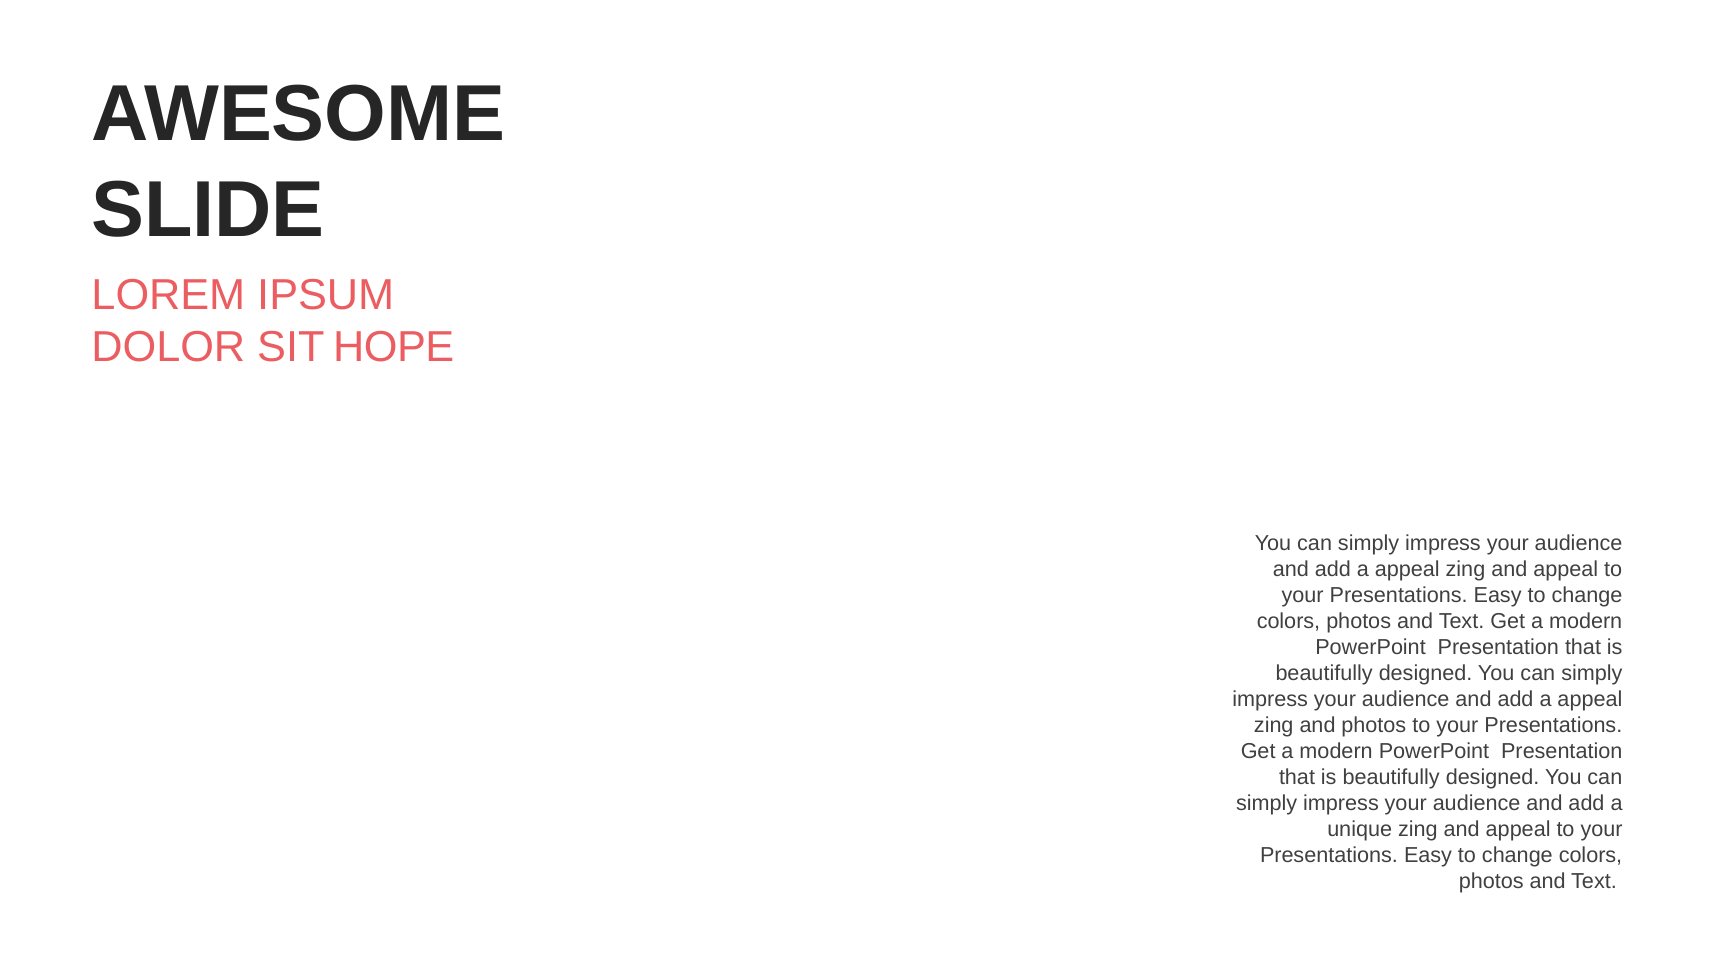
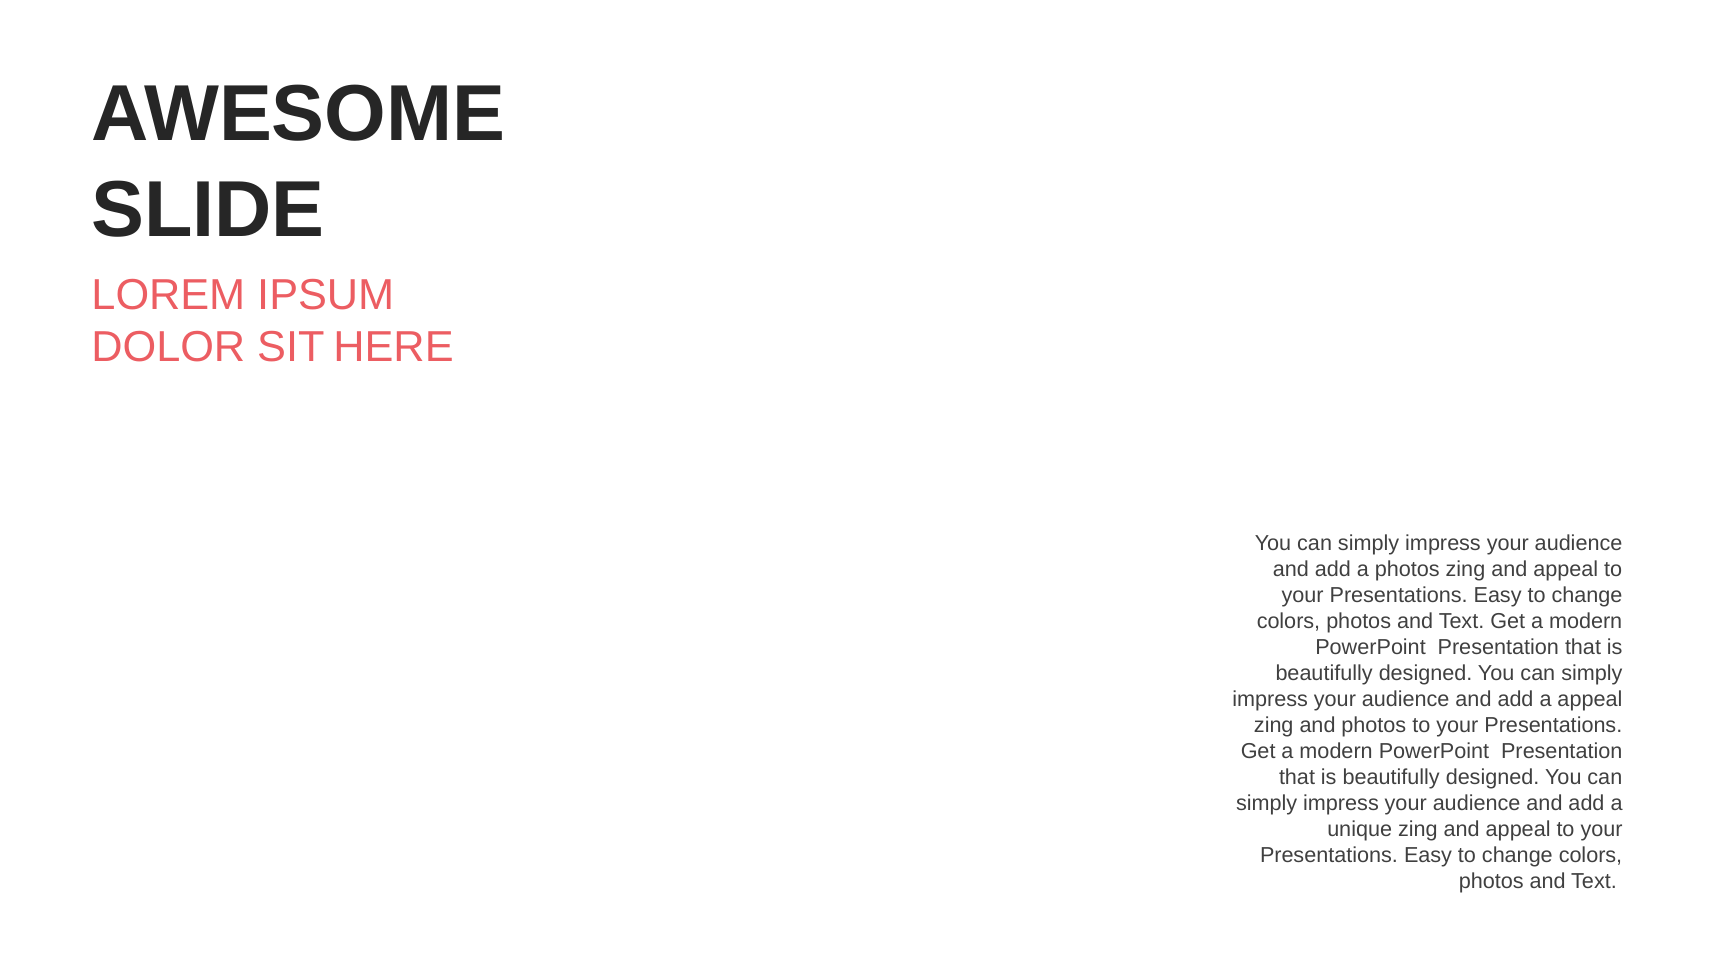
HOPE: HOPE -> HERE (393, 347)
appeal: appeal -> photos (1407, 569)
